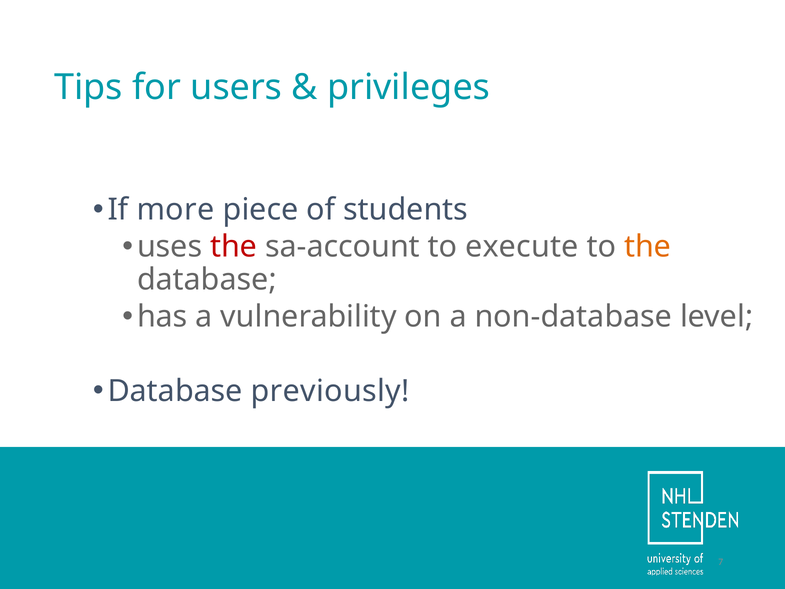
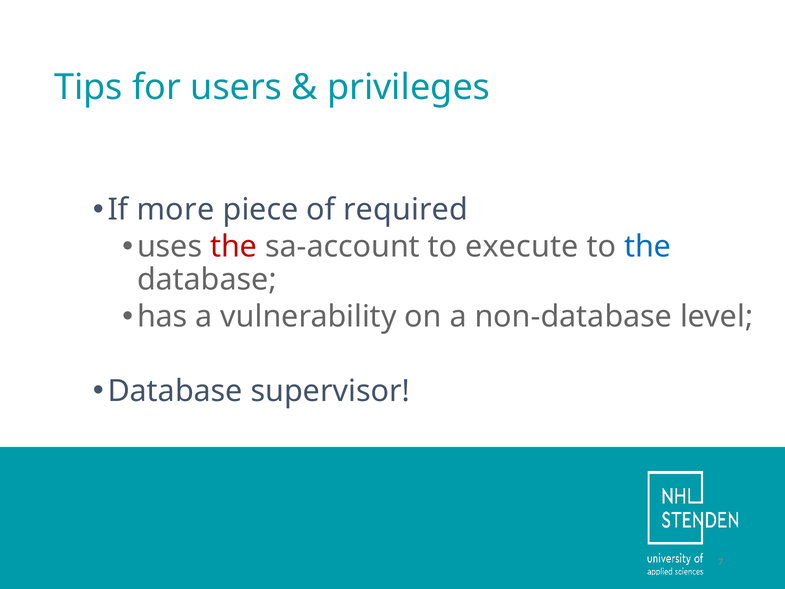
students: students -> required (406, 210)
the colour: orange -> blue (648, 247)
previously: previously -> supervisor (330, 391)
